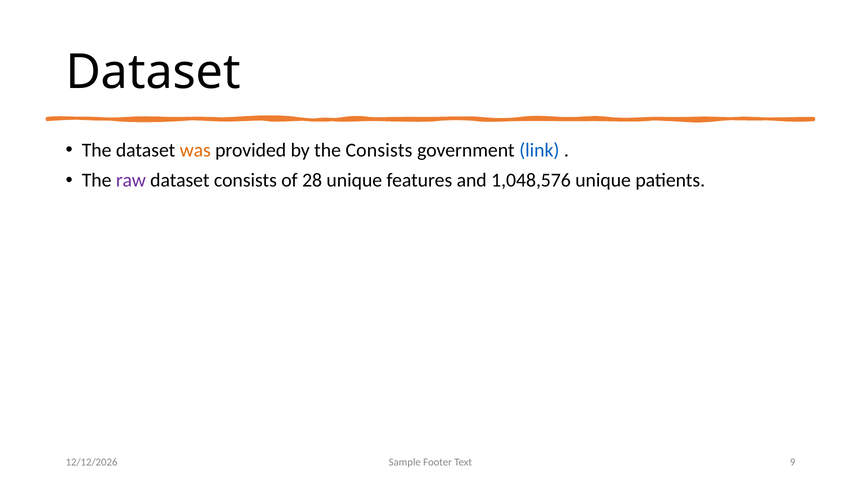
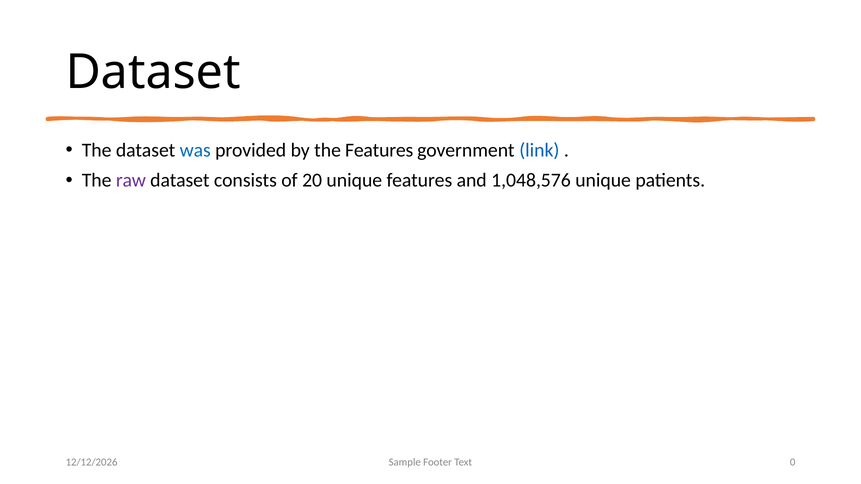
was colour: orange -> blue (195, 150)
the Consists: Consists -> Features (379, 150)
28: 28 -> 20 (312, 181)
9: 9 -> 0 (793, 462)
